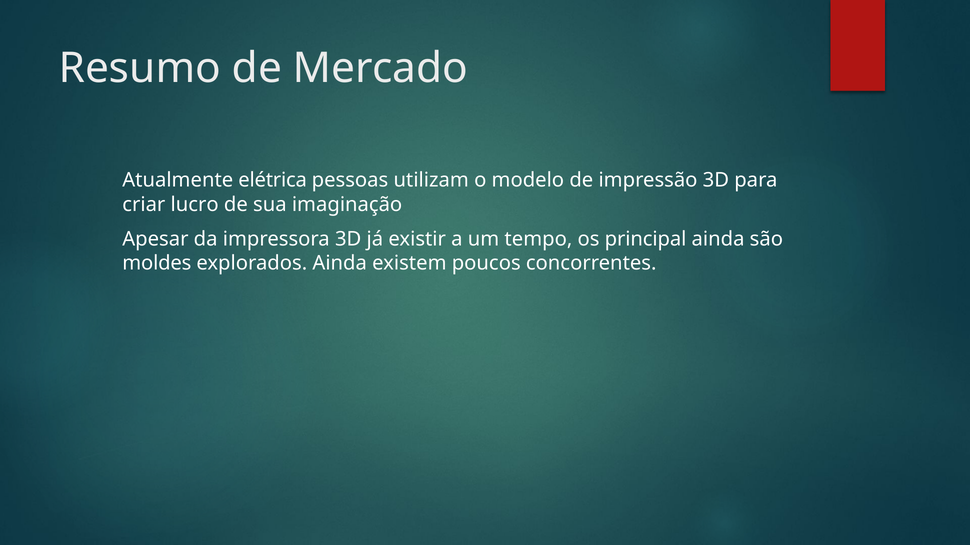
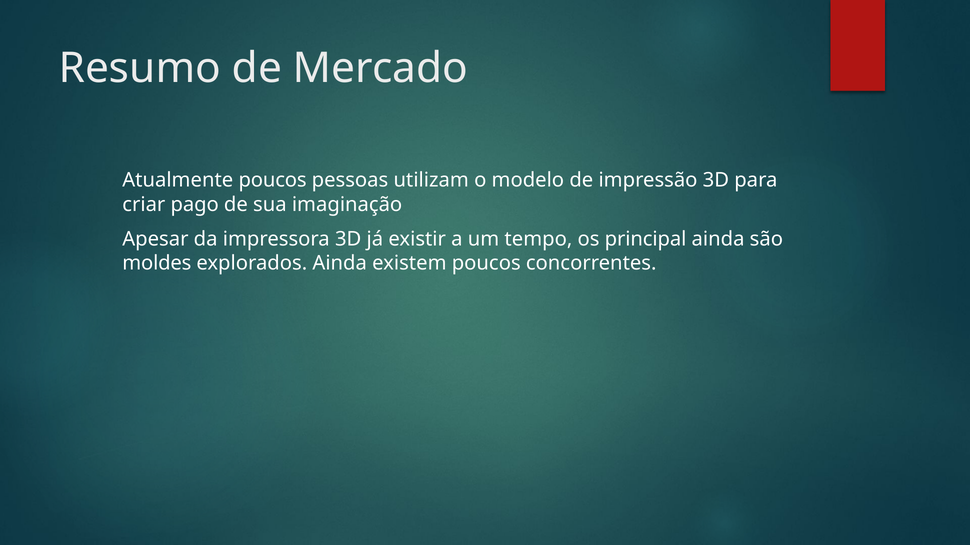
elétrica: elétrica -> poucos (273, 181)
lucro: lucro -> pago (195, 205)
